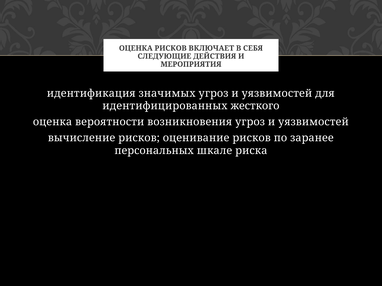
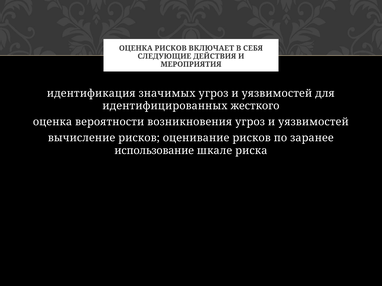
персональных: персональных -> использование (154, 151)
